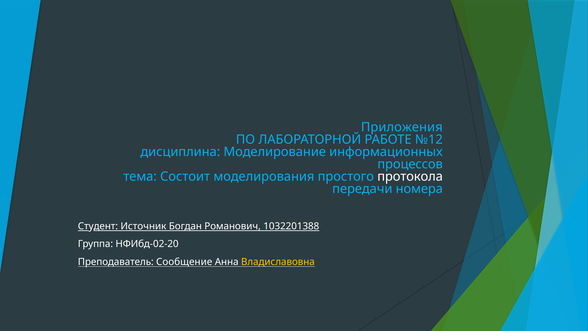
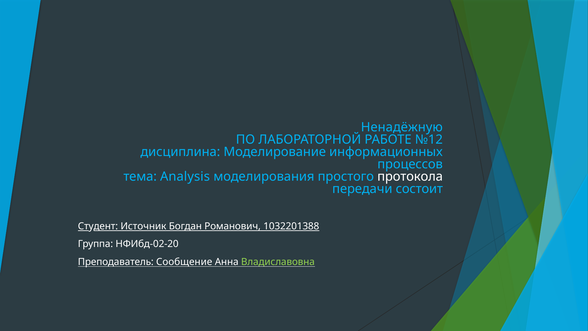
Приложения: Приложения -> Ненадёжную (402, 127)
Состоит: Состоит -> Analysis (185, 177)
номера: номера -> состоит (419, 189)
Владиславовна colour: yellow -> light green (278, 262)
